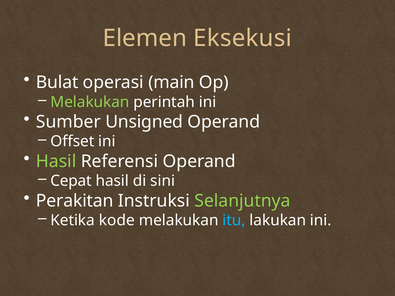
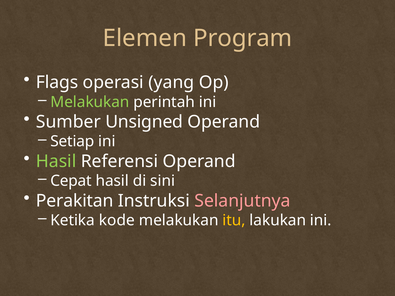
Eksekusi: Eksekusi -> Program (243, 38)
Bulat: Bulat -> Flags (57, 82)
main: main -> yang (171, 82)
Offset: Offset -> Setiap (72, 142)
Selanjutnya colour: light green -> pink (242, 201)
itu colour: light blue -> yellow (234, 221)
